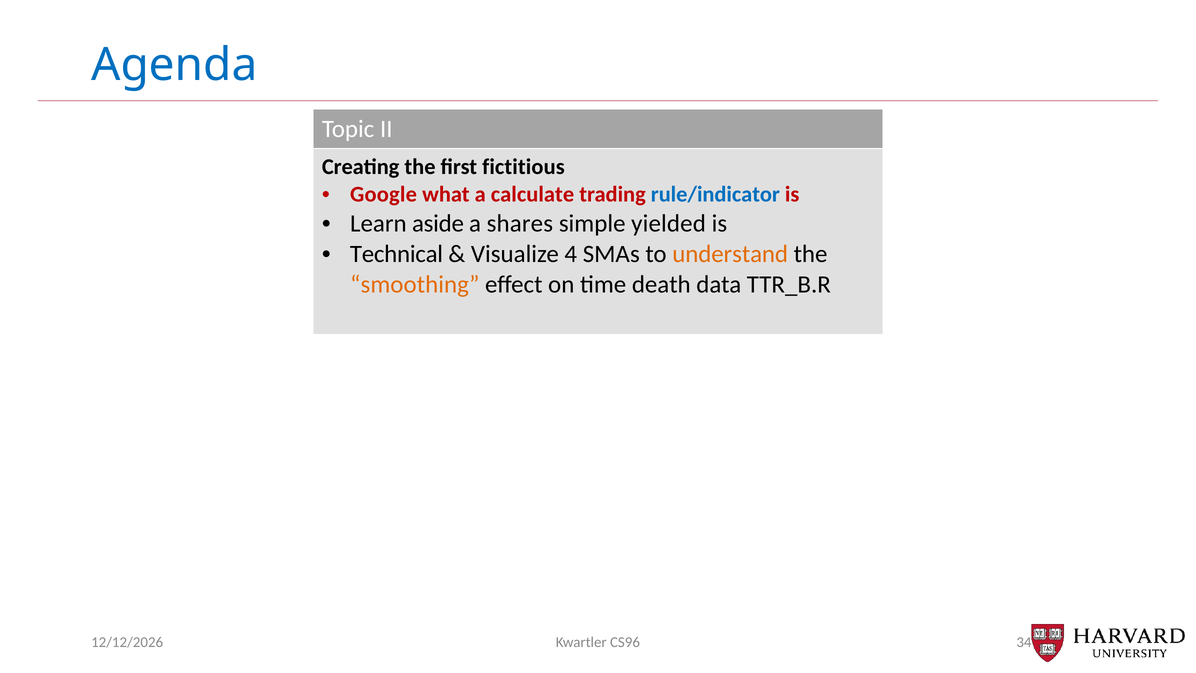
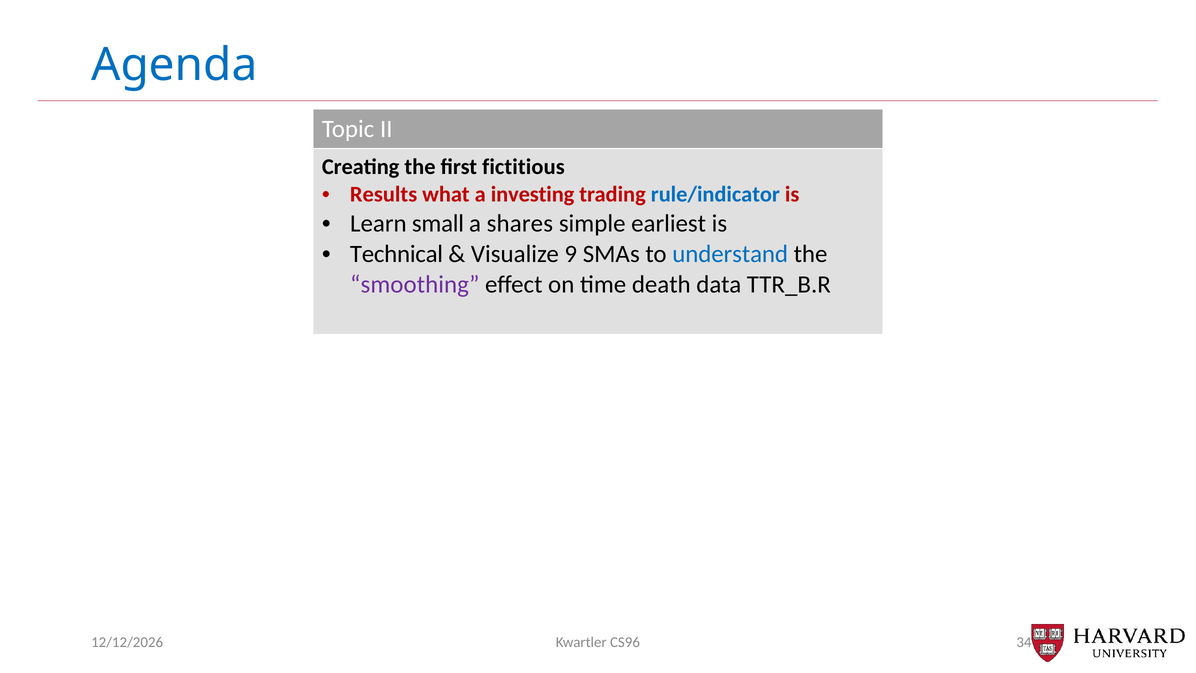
Google: Google -> Results (384, 194)
calculate: calculate -> investing (533, 194)
aside: aside -> small (438, 223)
yielded: yielded -> earliest (669, 223)
4: 4 -> 9 (571, 254)
understand colour: orange -> blue (730, 254)
smoothing colour: orange -> purple (415, 284)
